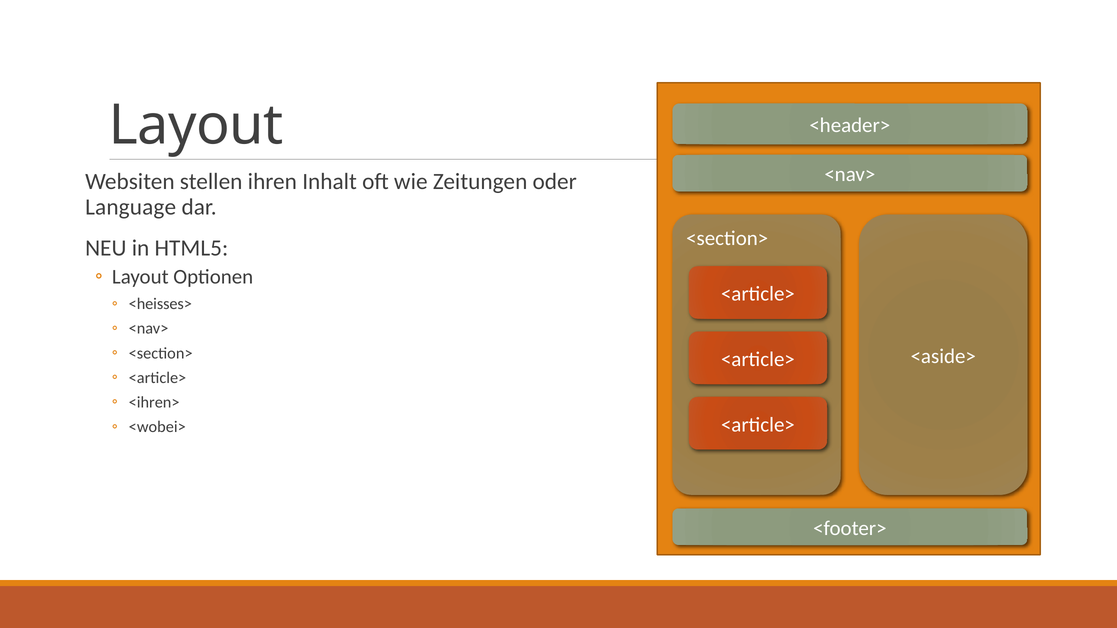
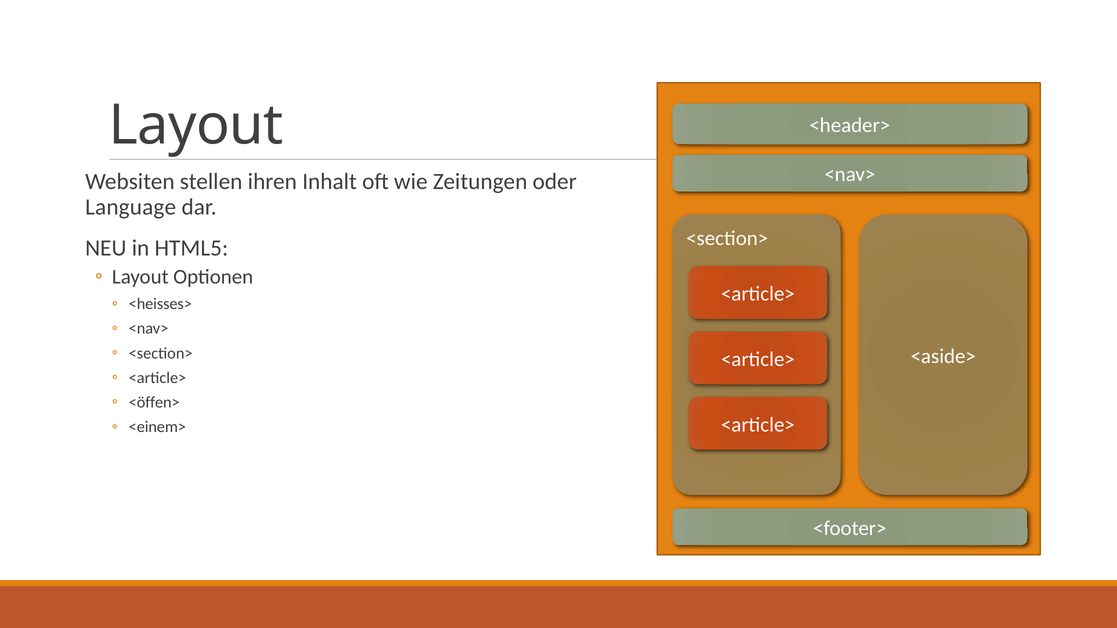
<ihren>: <ihren> -> <öffen> (154, 403)
<wobei>: <wobei> -> <einem> (157, 427)
